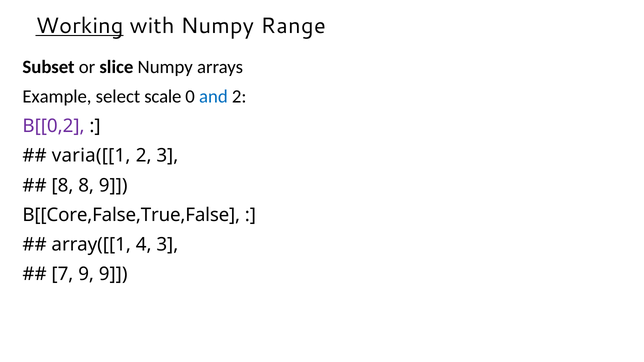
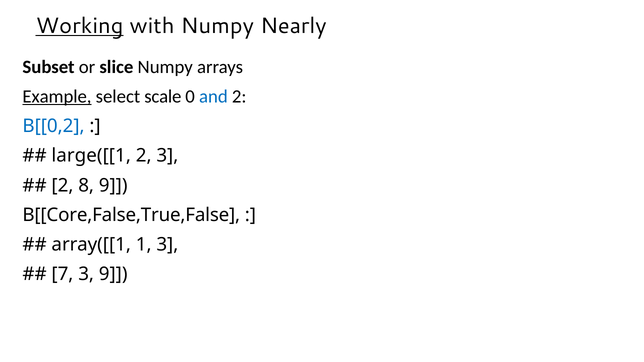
Range: Range -> Nearly (293, 26)
Example underline: none -> present (57, 97)
B[[0,2 colour: purple -> blue (54, 126)
varia([[1: varia([[1 -> large([[1 (91, 156)
8: 8 -> 2 (62, 185)
4: 4 -> 1 (144, 245)
7 9: 9 -> 3 (86, 274)
